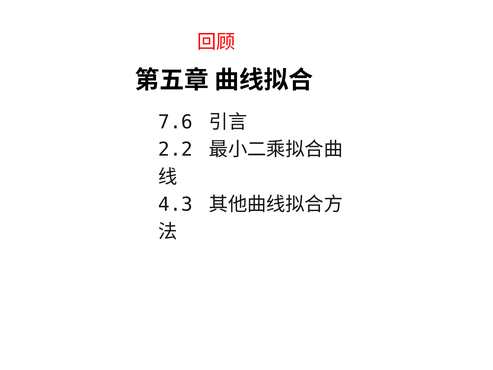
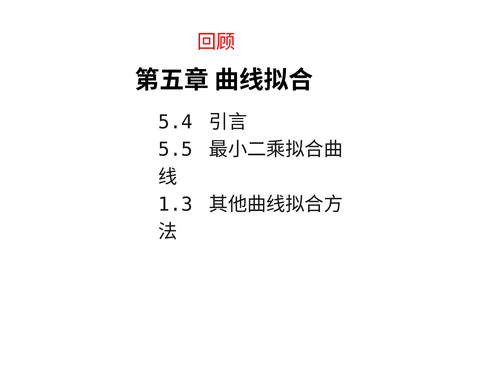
7.6: 7.6 -> 5.4 (175, 122)
2.2: 2.2 -> 5.5 (175, 150)
4.3: 4.3 -> 1.3 (175, 204)
